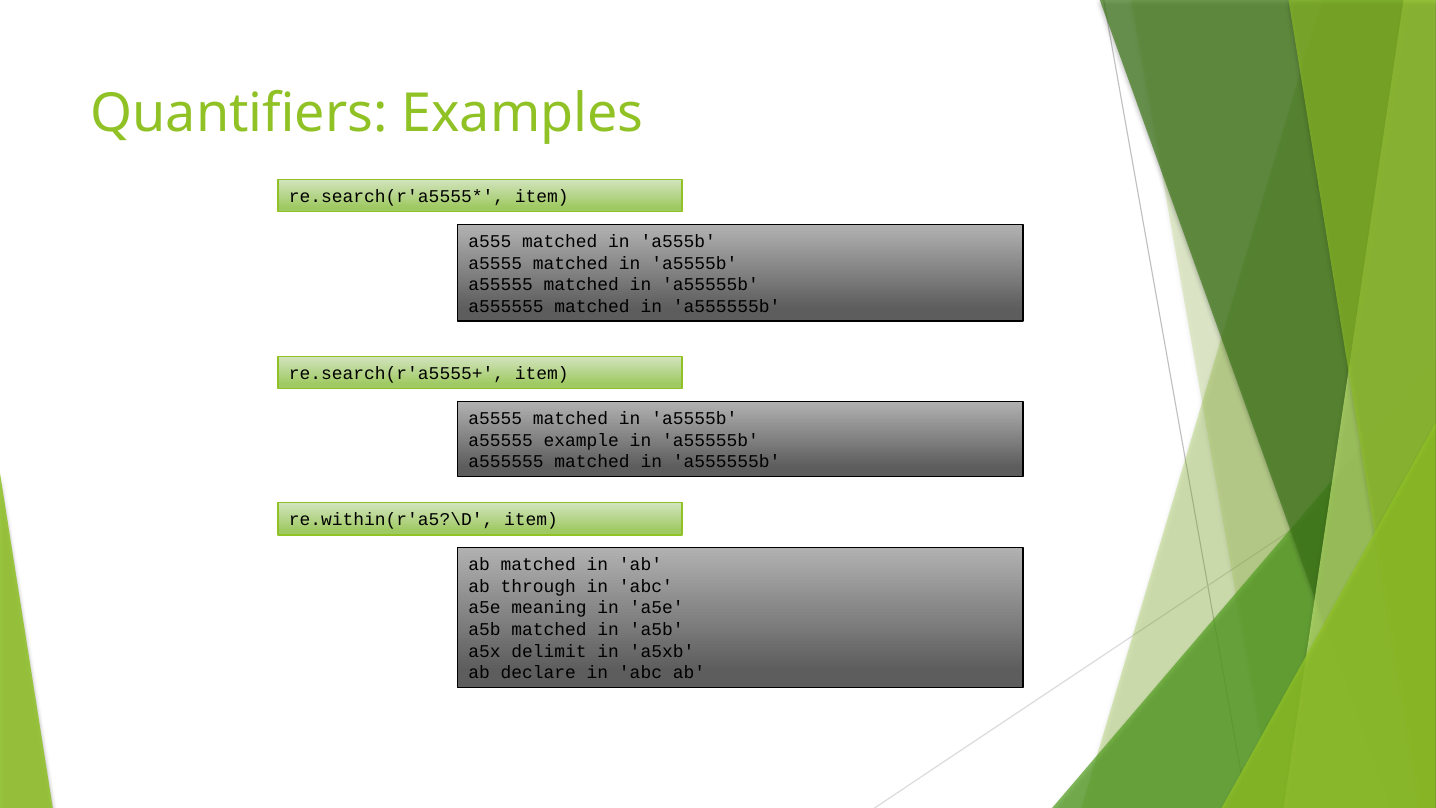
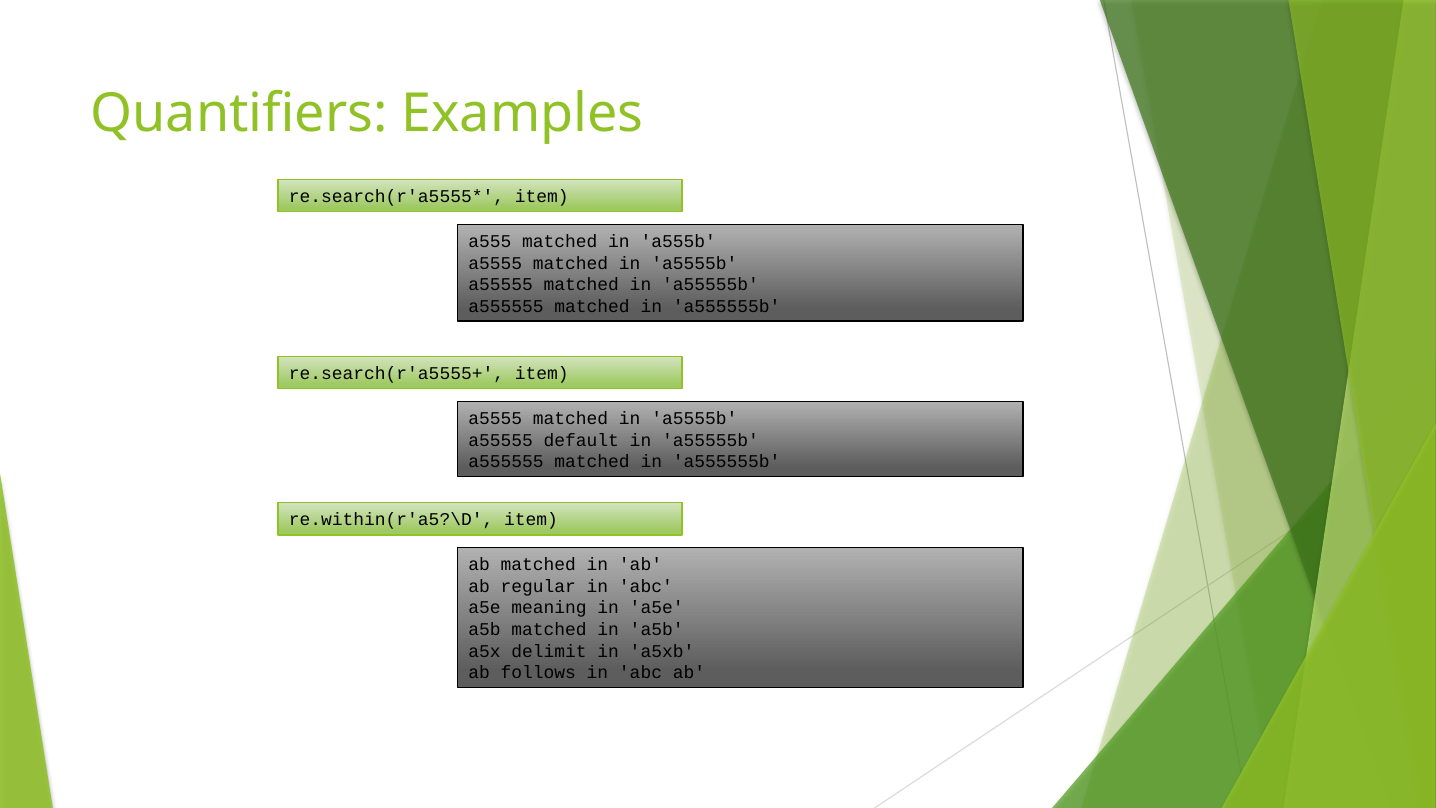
example: example -> default (581, 440)
through: through -> regular (538, 586)
declare: declare -> follows (538, 672)
